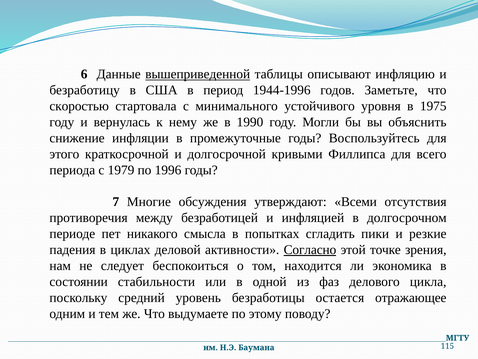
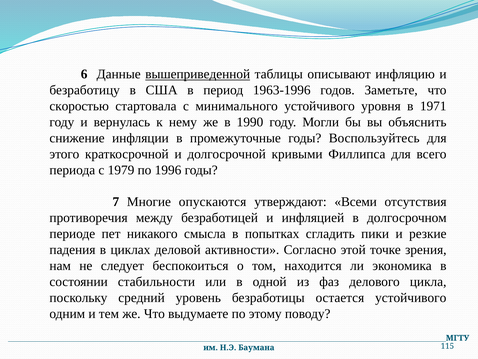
1944-1996: 1944-1996 -> 1963-1996 (282, 90)
1975: 1975 -> 1971 (433, 106)
обсуждения: обсуждения -> опускаются (213, 202)
Согласно underline: present -> none (310, 249)
остается отражающее: отражающее -> устойчивого (411, 297)
